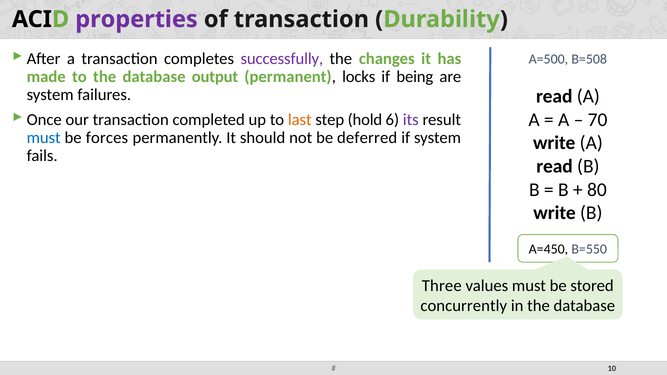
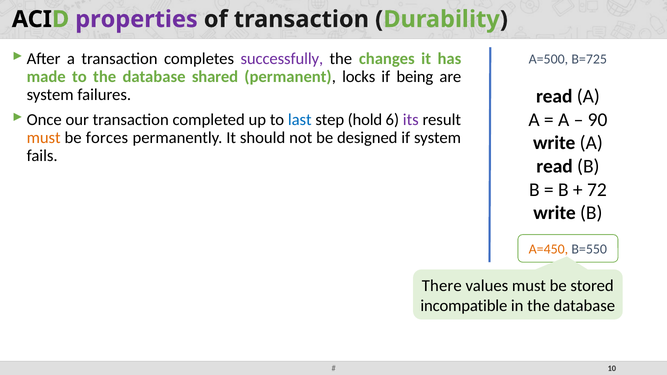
B=508: B=508 -> B=725 (589, 59)
output: output -> shared (215, 77)
last colour: orange -> blue (300, 120)
70: 70 -> 90 (598, 120)
must colour: blue -> orange (44, 138)
deferred: deferred -> designed (367, 138)
80: 80 -> 72 (597, 190)
A=450 colour: black -> orange (548, 249)
Three: Three -> There (442, 286)
concurrently: concurrently -> incompatible (464, 306)
